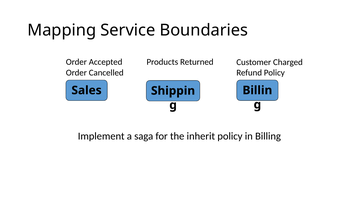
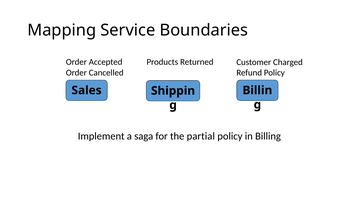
inherit: inherit -> partial (201, 136)
